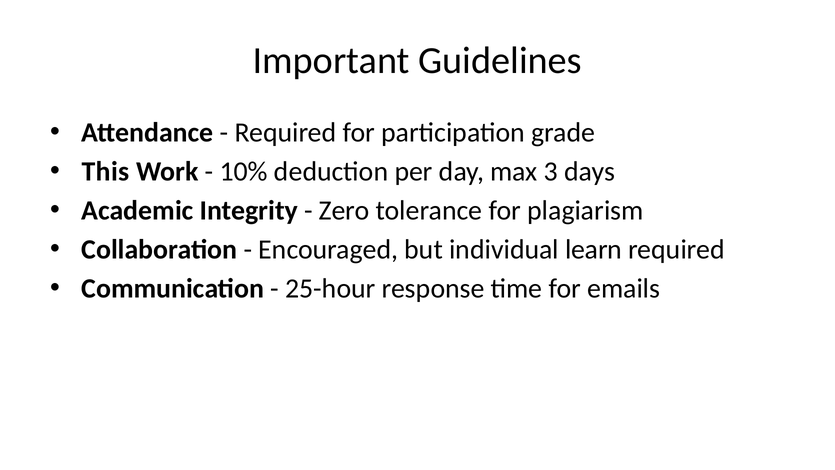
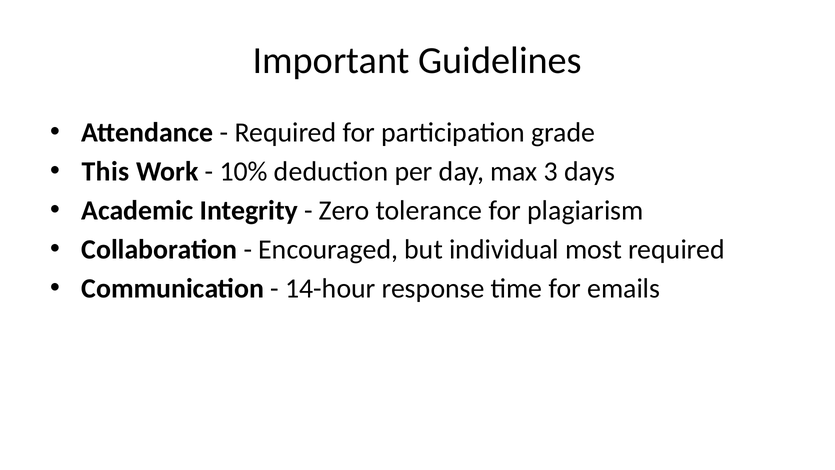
learn: learn -> most (594, 249)
25-hour: 25-hour -> 14-hour (330, 288)
